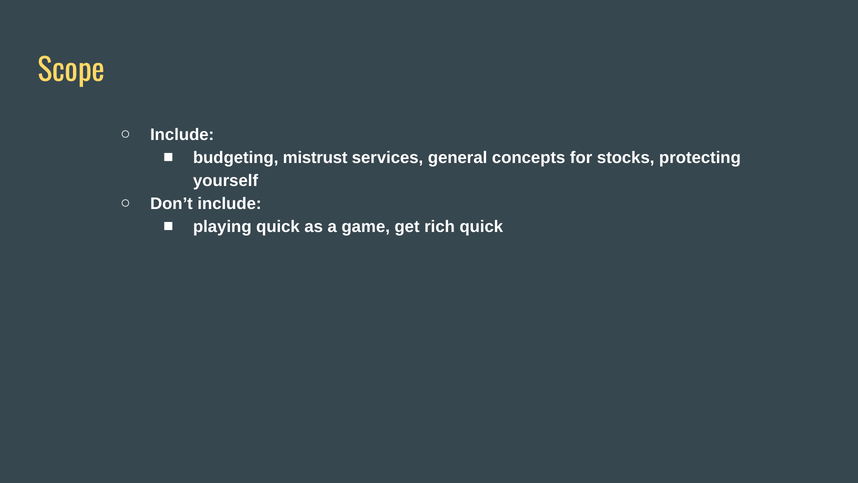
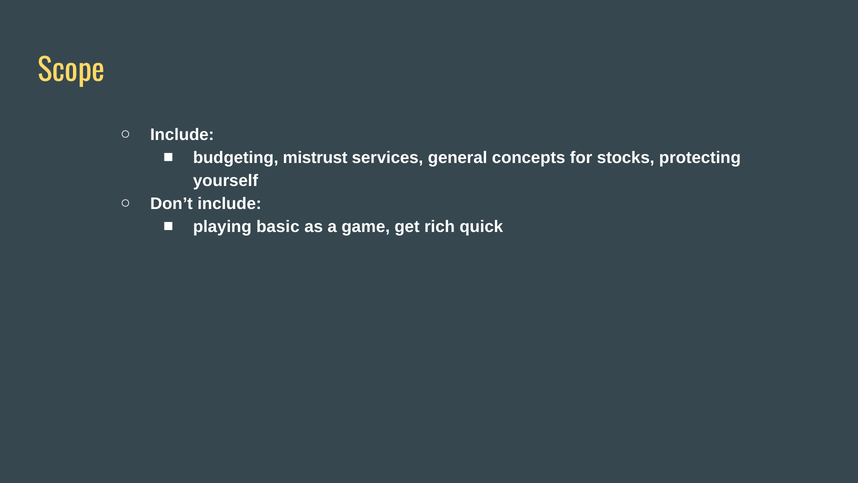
playing quick: quick -> basic (278, 226)
